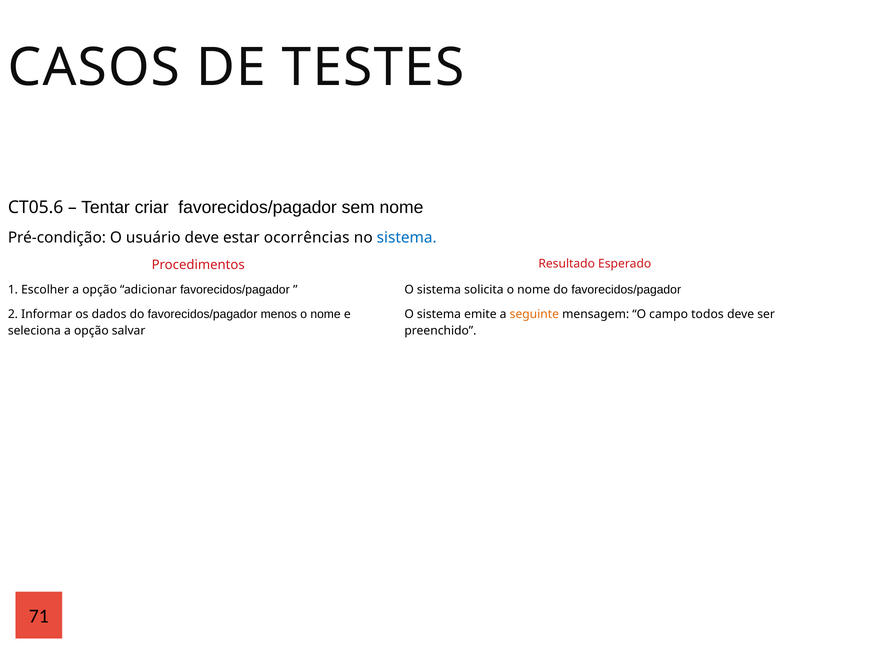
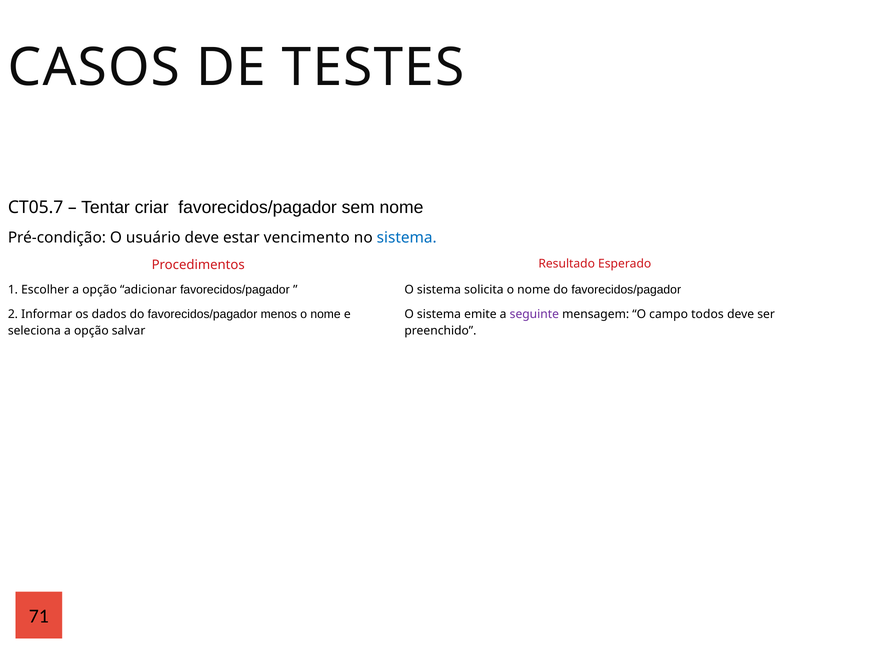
CT05.6: CT05.6 -> CT05.7 (36, 207)
ocorrências: ocorrências -> vencimento (307, 237)
seguinte colour: orange -> purple (534, 314)
